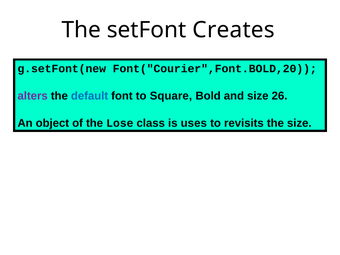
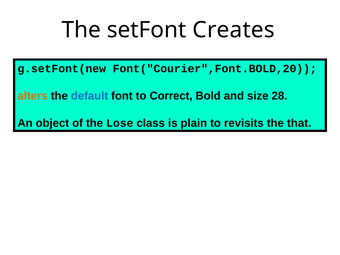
alters colour: purple -> orange (33, 96)
Square: Square -> Correct (171, 96)
26: 26 -> 28 (280, 96)
uses: uses -> plain (194, 123)
the size: size -> that (299, 123)
